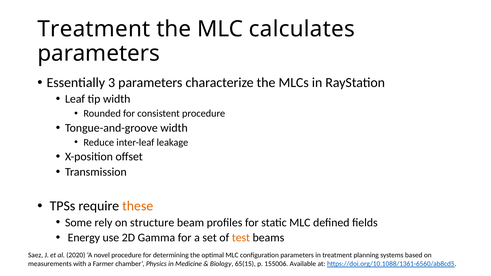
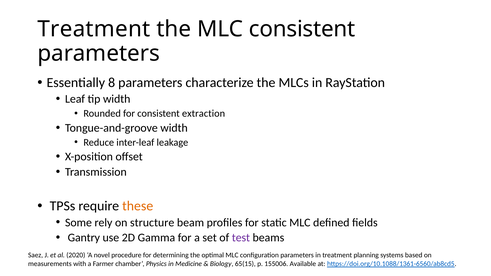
MLC calculates: calculates -> consistent (302, 29)
3: 3 -> 8 (112, 83)
consistent procedure: procedure -> extraction (204, 114)
Energy: Energy -> Gantry (84, 238)
test colour: orange -> purple (241, 238)
